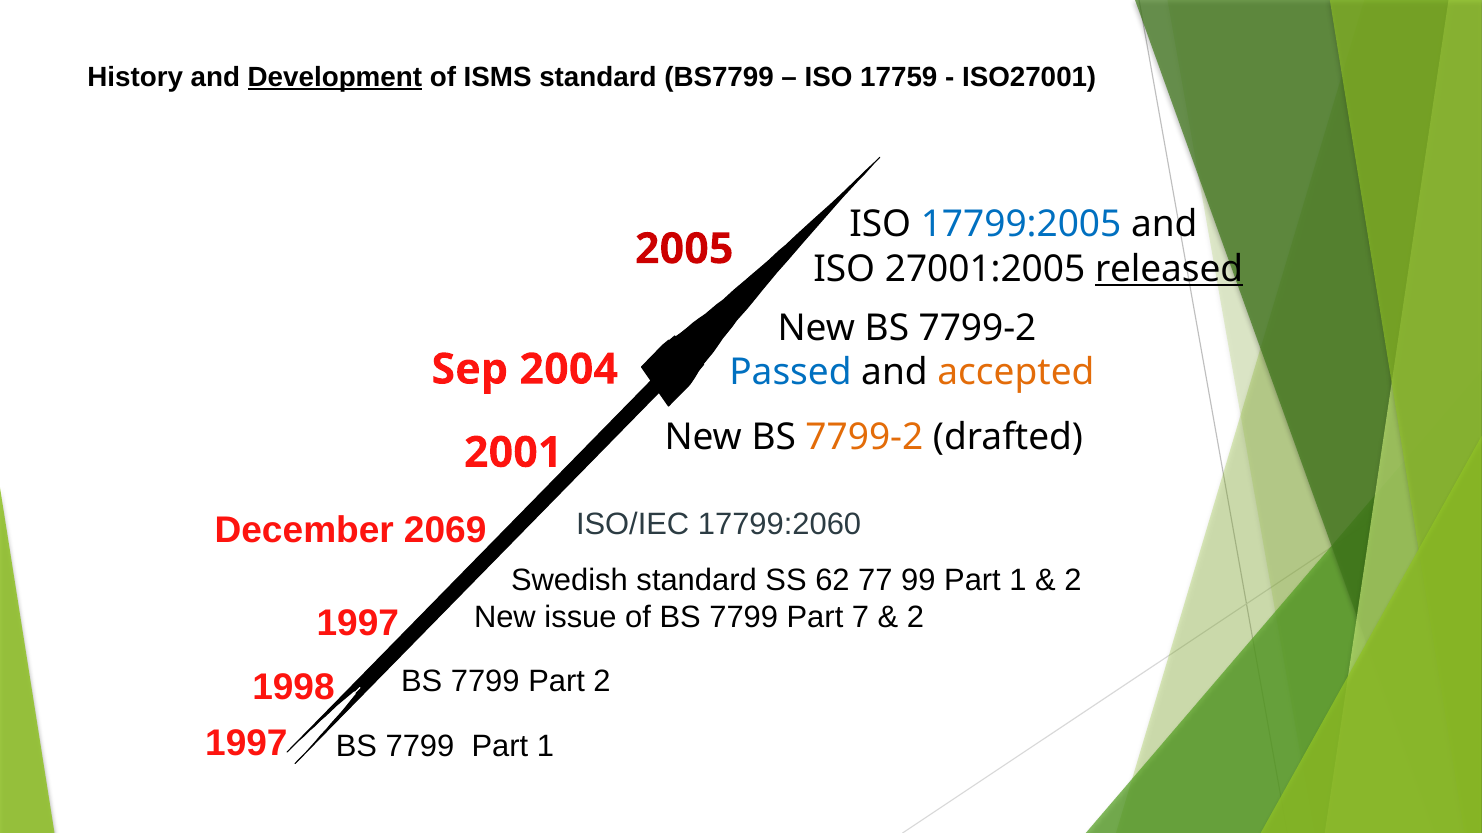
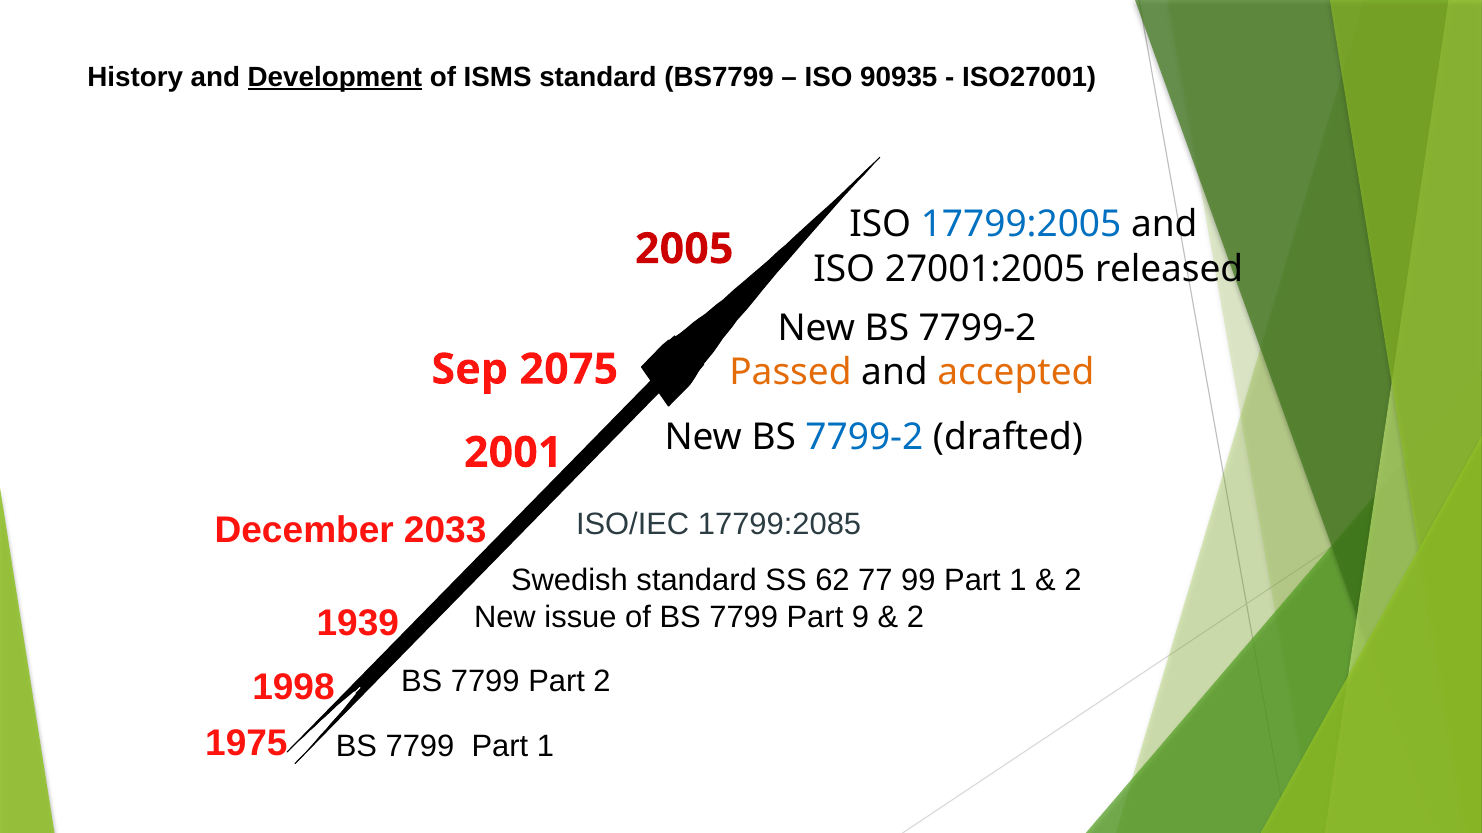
17759: 17759 -> 90935 (899, 77)
released underline: present -> none (1169, 269)
2004: 2004 -> 2075 (569, 370)
Passed colour: blue -> orange (790, 373)
7799-2 colour: orange -> blue (864, 438)
2069: 2069 -> 2033 (445, 531)
17799:2060: 17799:2060 -> 17799:2085 (780, 525)
1997: 1997 -> 1939 (358, 623)
7: 7 -> 9 (861, 617)
1997: 1997 -> 1975 (246, 744)
